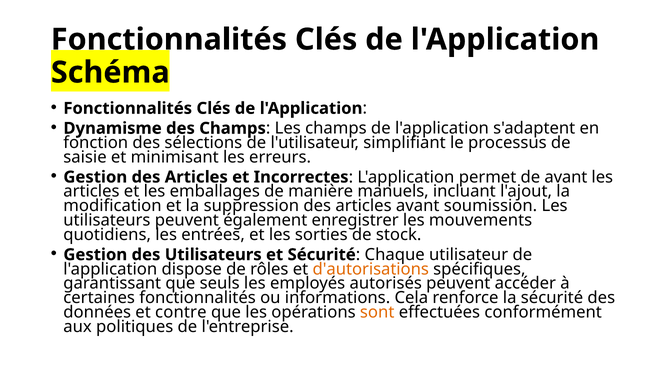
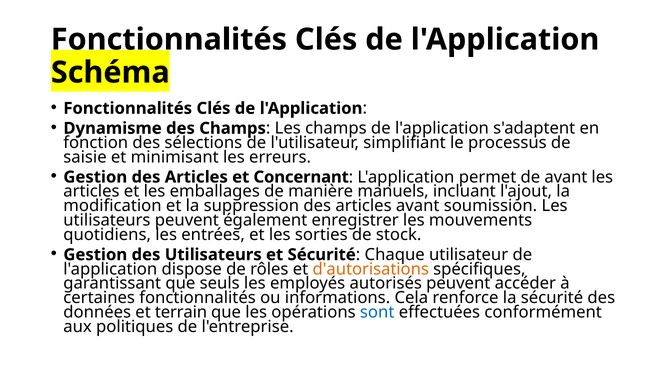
Incorrectes: Incorrectes -> Concernant (301, 177)
contre: contre -> terrain (181, 312)
sont colour: orange -> blue (377, 312)
